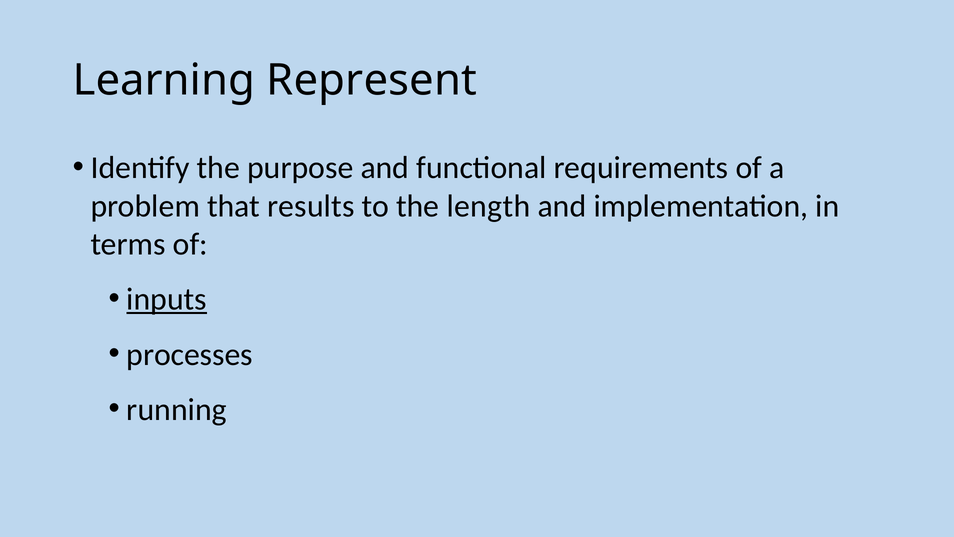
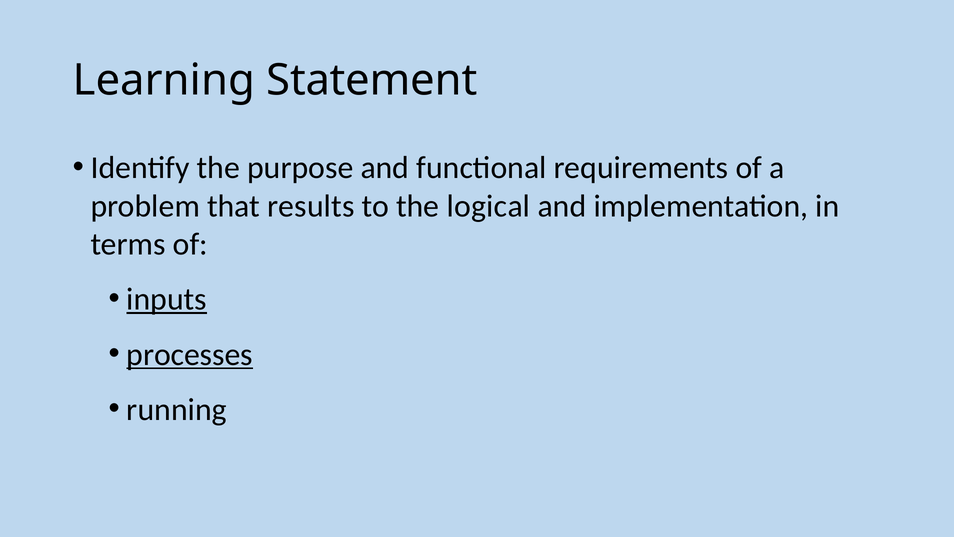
Represent: Represent -> Statement (372, 80)
length: length -> logical (488, 206)
processes underline: none -> present (190, 354)
